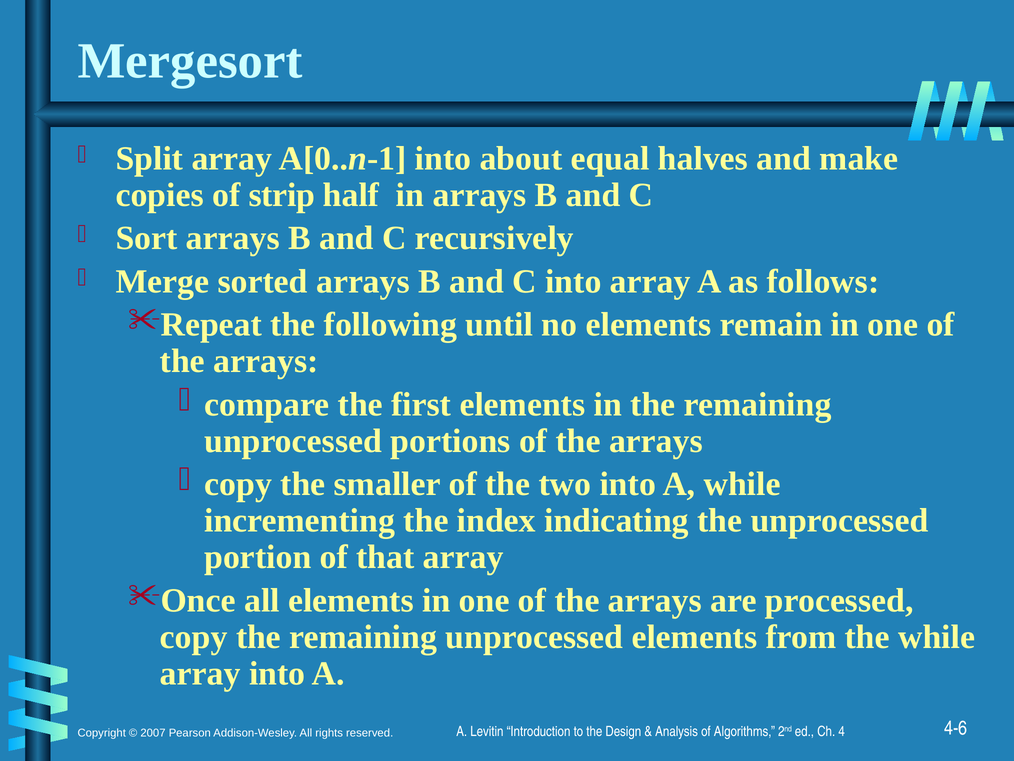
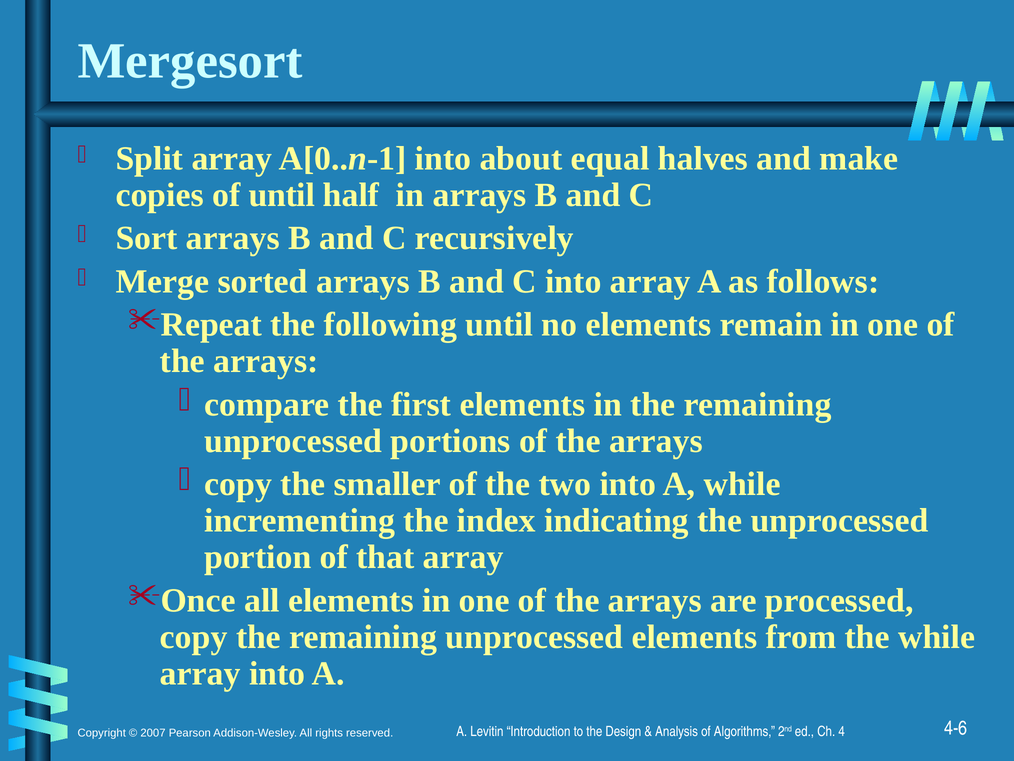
of strip: strip -> until (282, 195)
